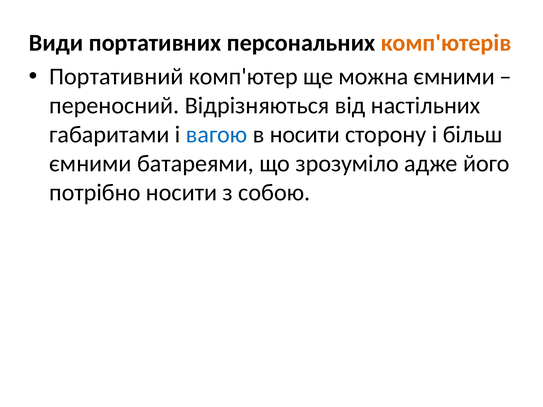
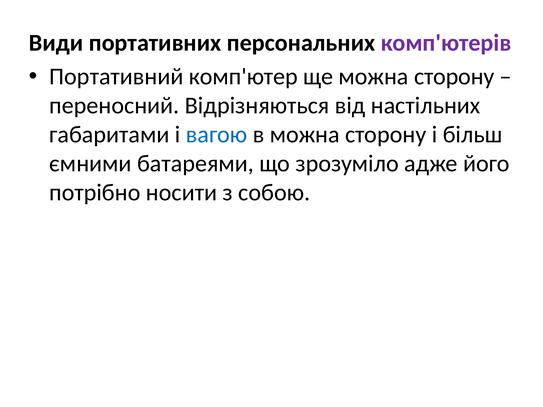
комп'ютерів colour: orange -> purple (446, 43)
ще можна ємними: ємними -> сторону (454, 77)
в носити: носити -> можна (305, 135)
